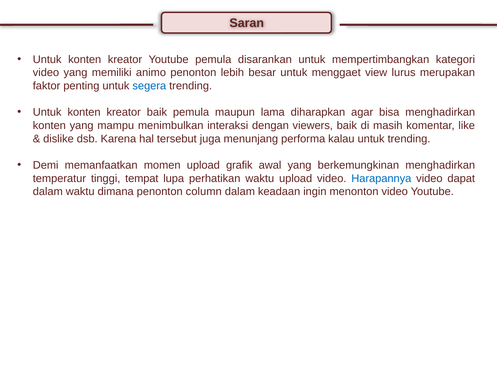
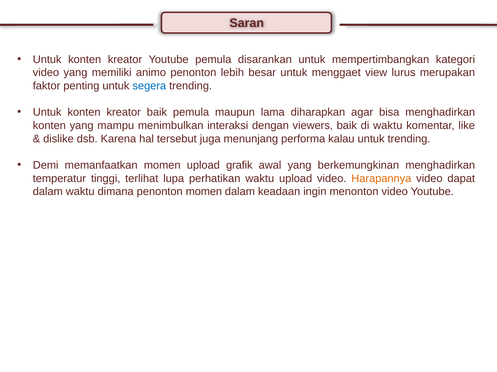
di masih: masih -> waktu (388, 126)
tempat: tempat -> terlihat (142, 179)
Harapannya colour: blue -> orange (381, 179)
penonton column: column -> momen (204, 192)
